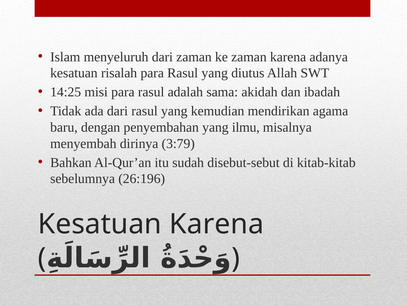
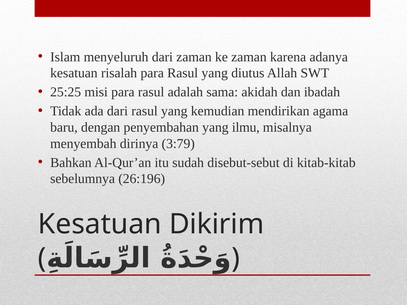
14:25: 14:25 -> 25:25 (66, 92)
Kesatuan Karena: Karena -> Dikirim (217, 224)
